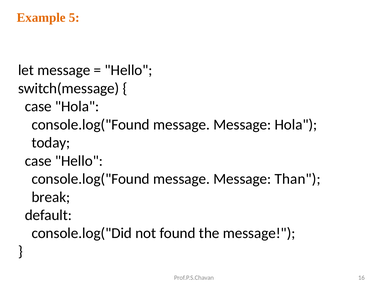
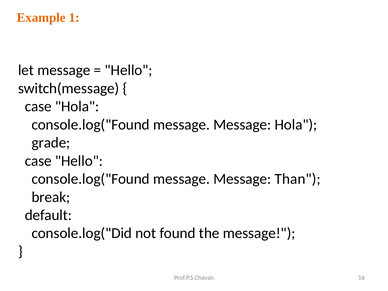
5: 5 -> 1 (74, 18)
today: today -> grade (51, 143)
